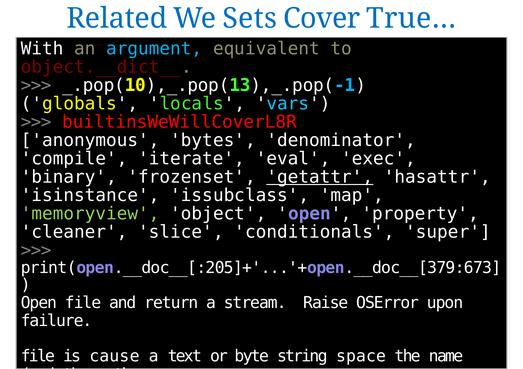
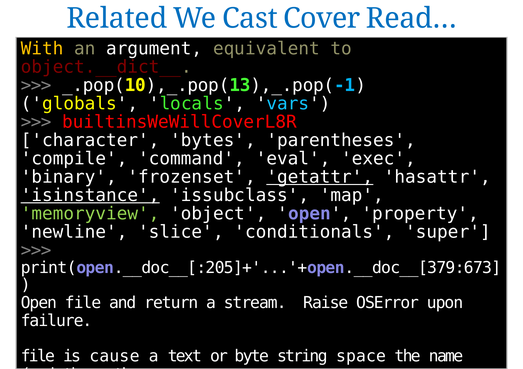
Sets: Sets -> Cast (250, 18)
True…: True… -> Read… (412, 18)
With colour: white -> yellow (42, 49)
argument colour: light blue -> white (154, 49)
anonymous: anonymous -> character (90, 140)
denominator: denominator -> parentheses (341, 140)
iterate: iterate -> command (192, 158)
isinstance underline: none -> present (90, 195)
cleaner: cleaner -> newline (74, 231)
